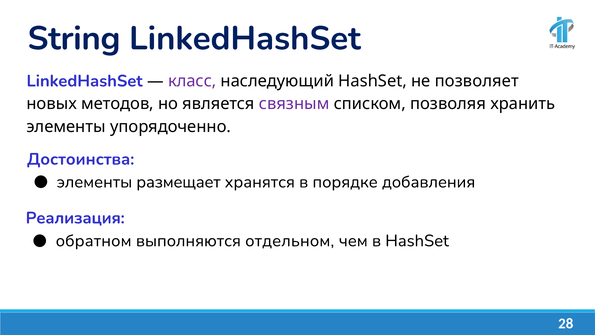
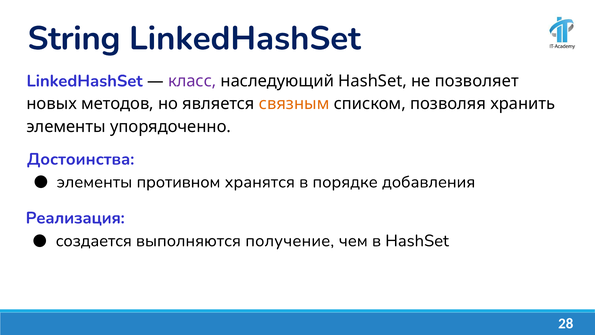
связным colour: purple -> orange (294, 104)
размещает: размещает -> противном (178, 182)
обратном: обратном -> создается (94, 241)
отдельном: отдельном -> получение (290, 241)
